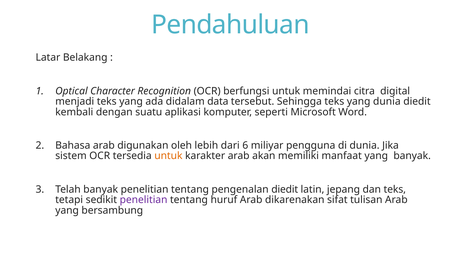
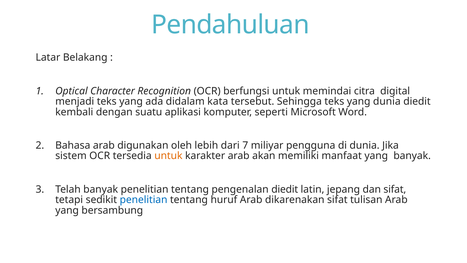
data: data -> kata (218, 101)
6: 6 -> 7 (245, 145)
dan teks: teks -> sifat (395, 189)
penelitian colour: purple -> blue (144, 200)
